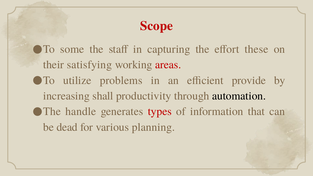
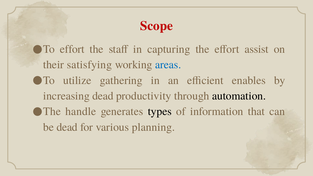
To some: some -> effort (72, 49)
these: these -> assist (257, 49)
areas colour: red -> blue (168, 65)
problems: problems -> gathering (121, 80)
provide: provide -> enables (249, 80)
increasing shall: shall -> dead (103, 96)
types colour: red -> black (160, 112)
